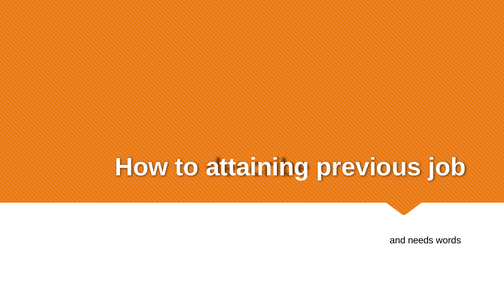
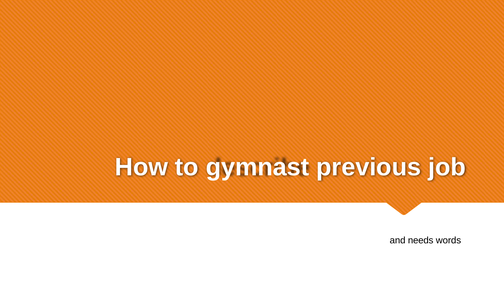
attaining: attaining -> gymnast (257, 167)
